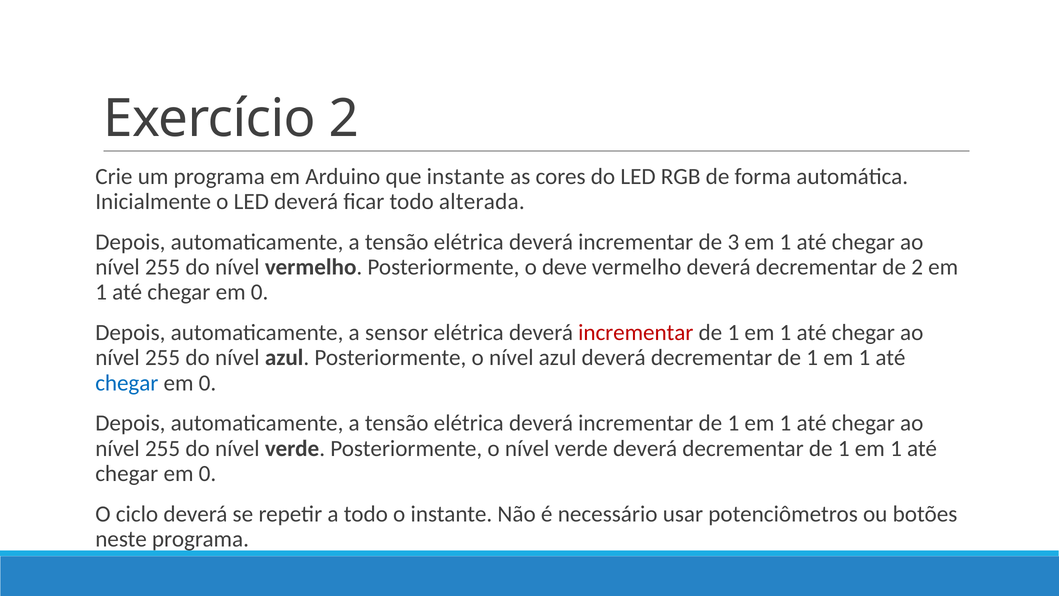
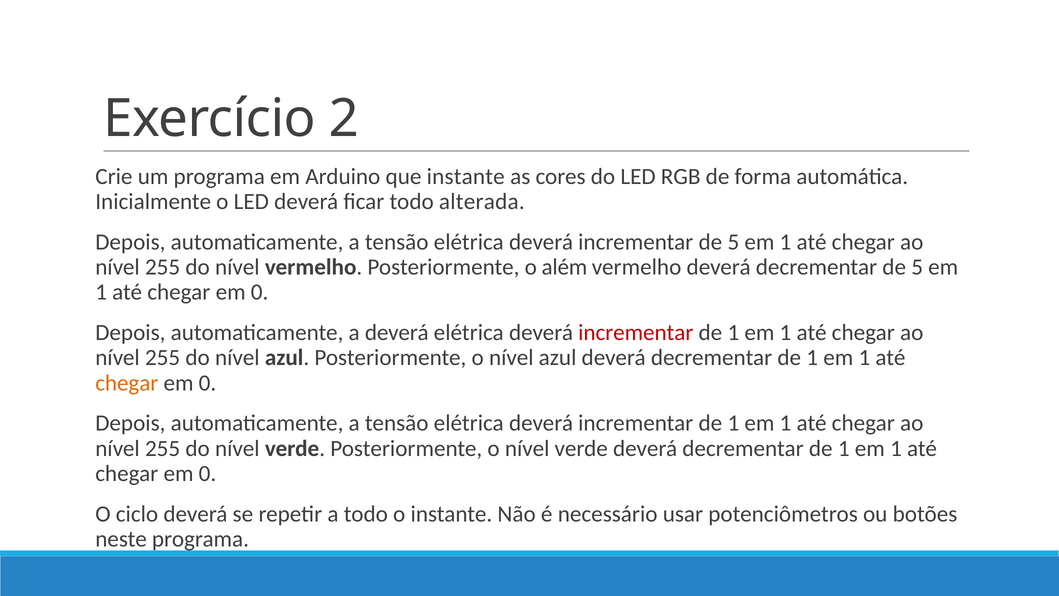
incrementar de 3: 3 -> 5 (733, 242)
deve: deve -> além (564, 267)
decrementar de 2: 2 -> 5 (917, 267)
a sensor: sensor -> deverá (397, 333)
chegar colour: blue -> orange (127, 383)
